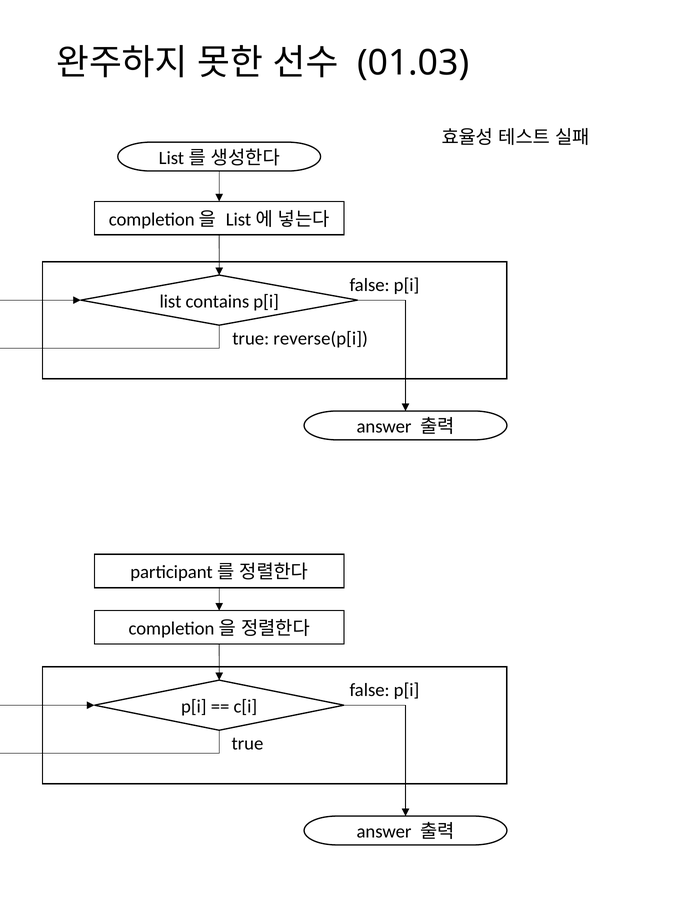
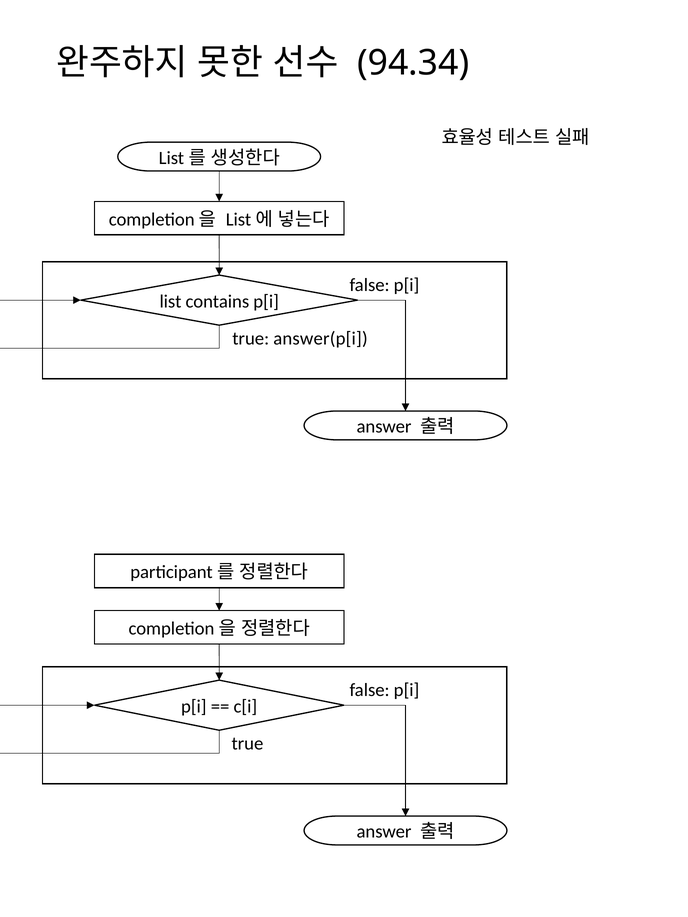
01.03: 01.03 -> 94.34 (413, 63)
reverse(p[i: reverse(p[i -> answer(p[i (320, 339)
